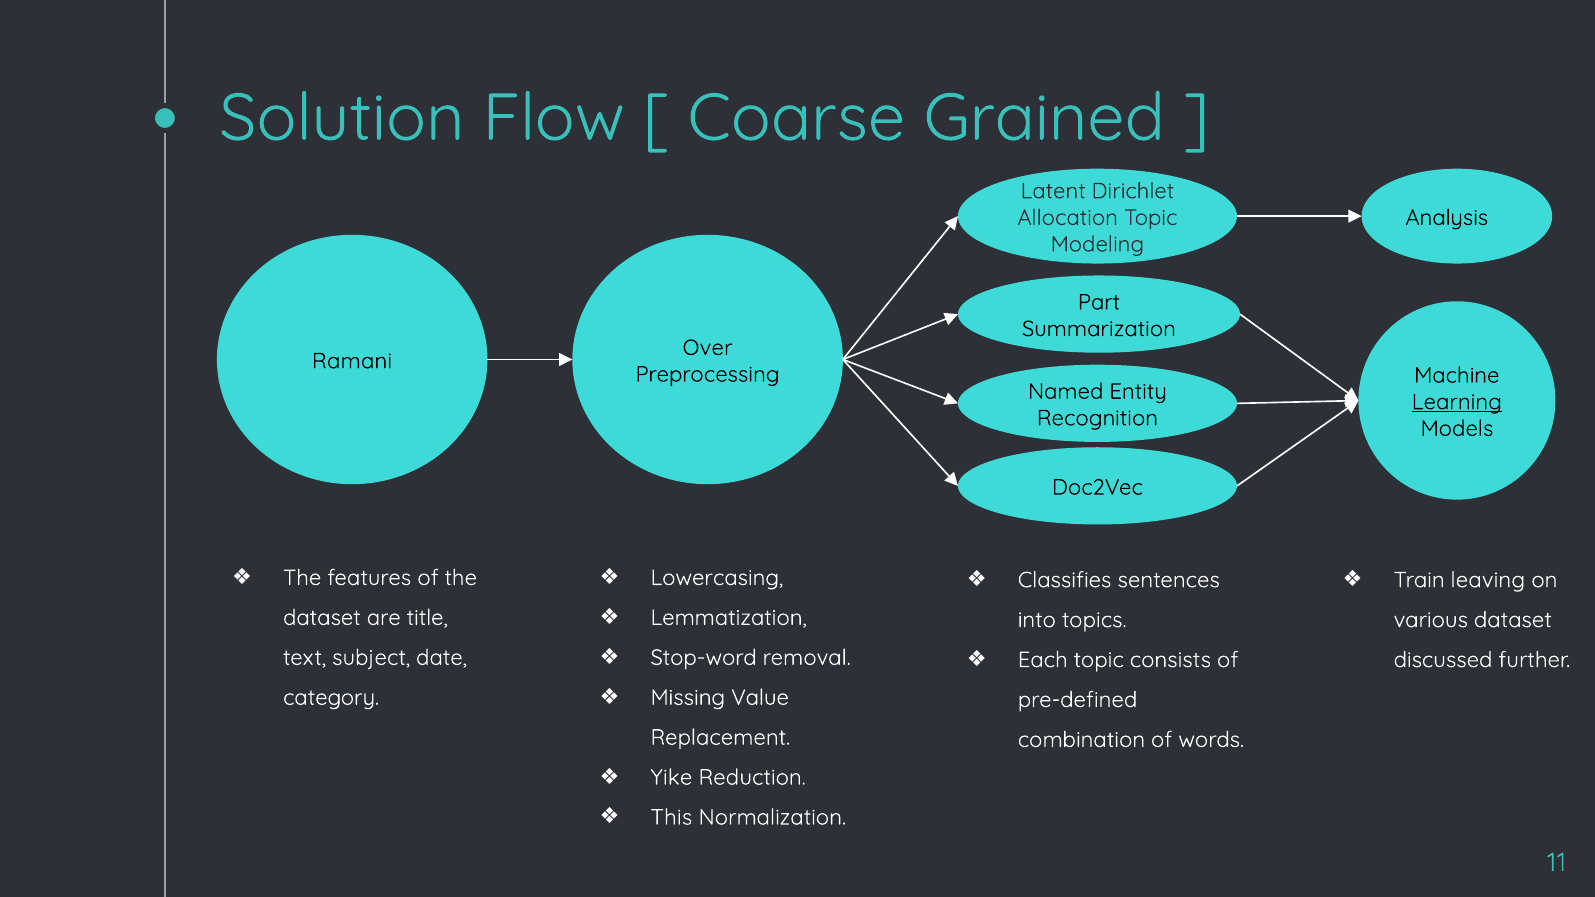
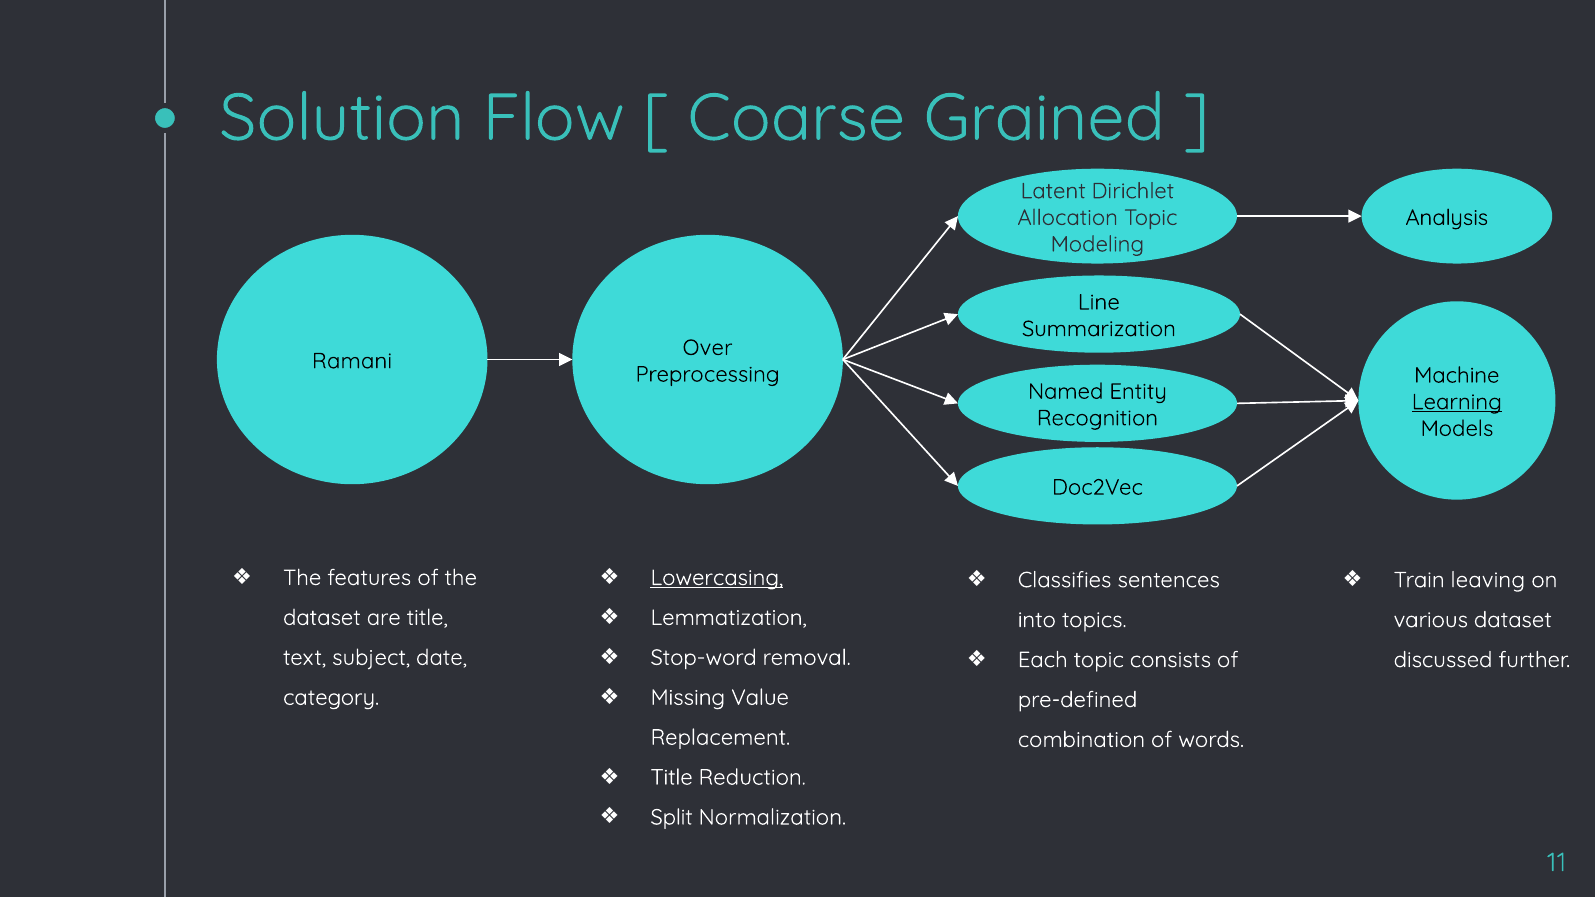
Part: Part -> Line (1099, 302)
Lowercasing underline: none -> present (717, 578)
Yike: Yike -> Title (672, 778)
This: This -> Split (672, 818)
